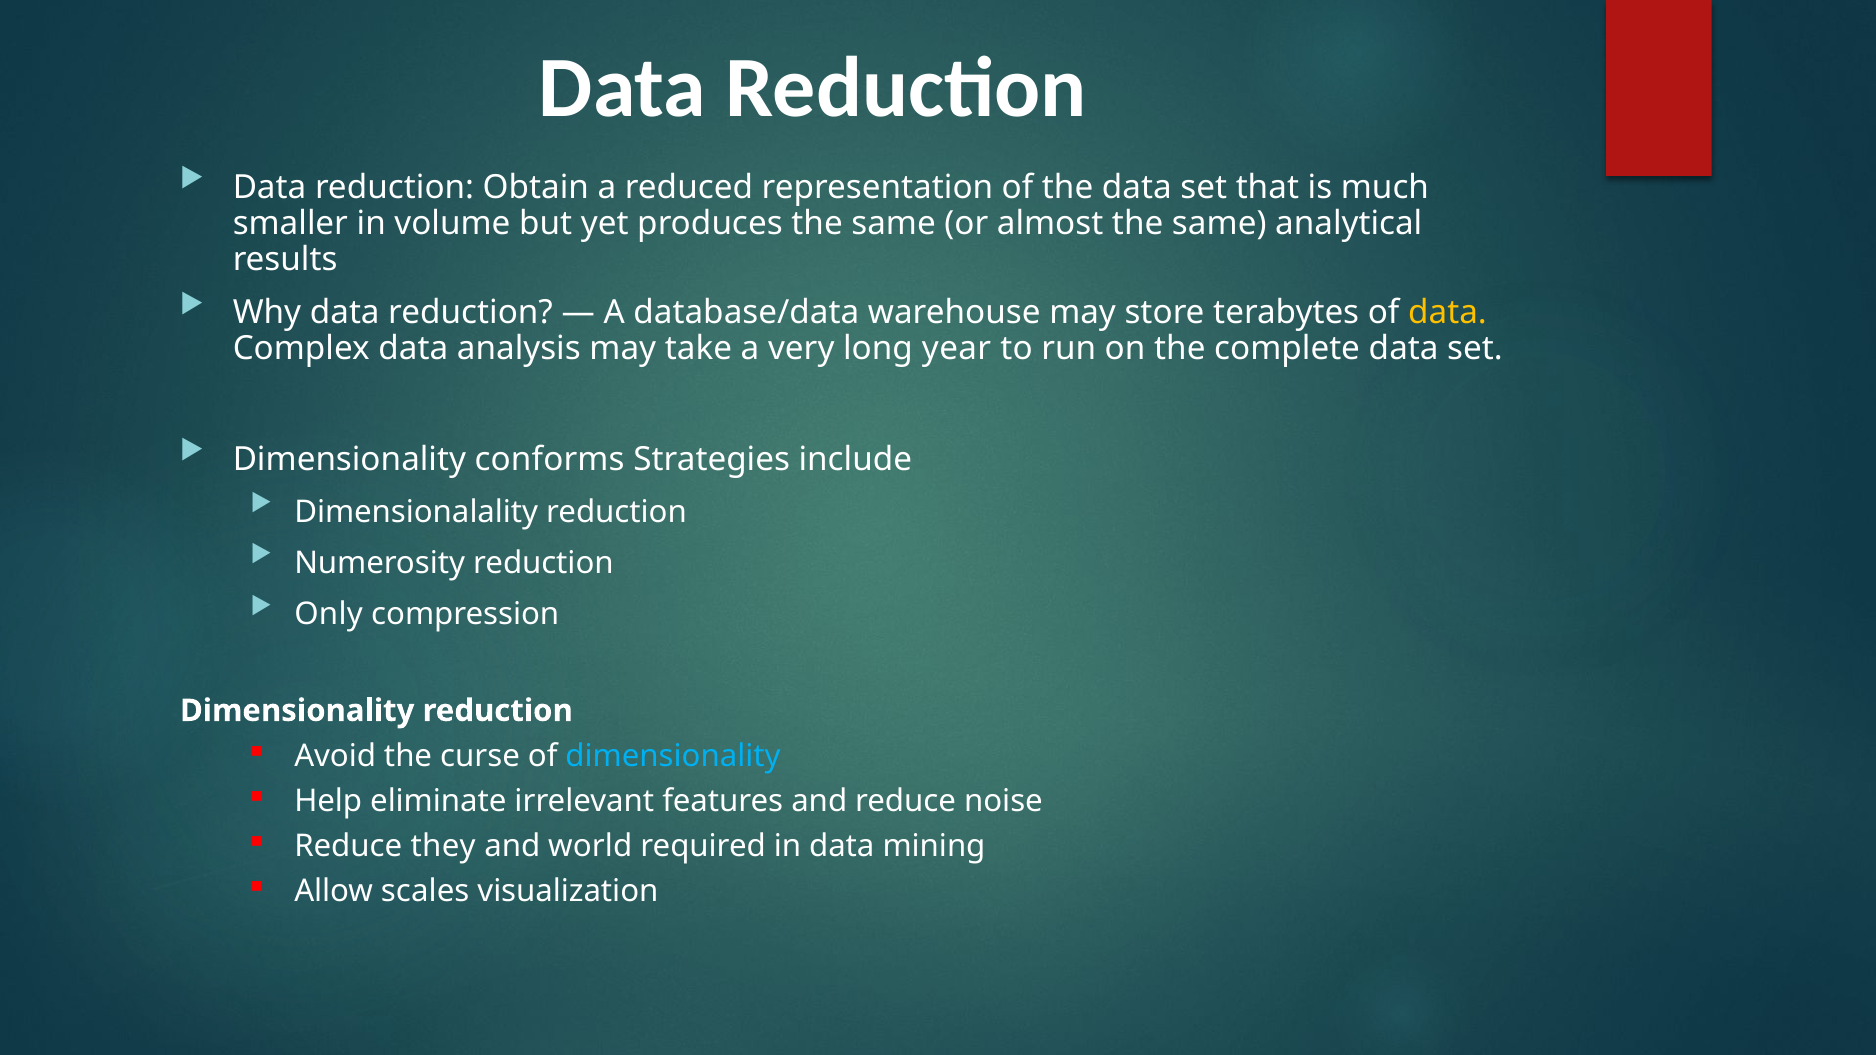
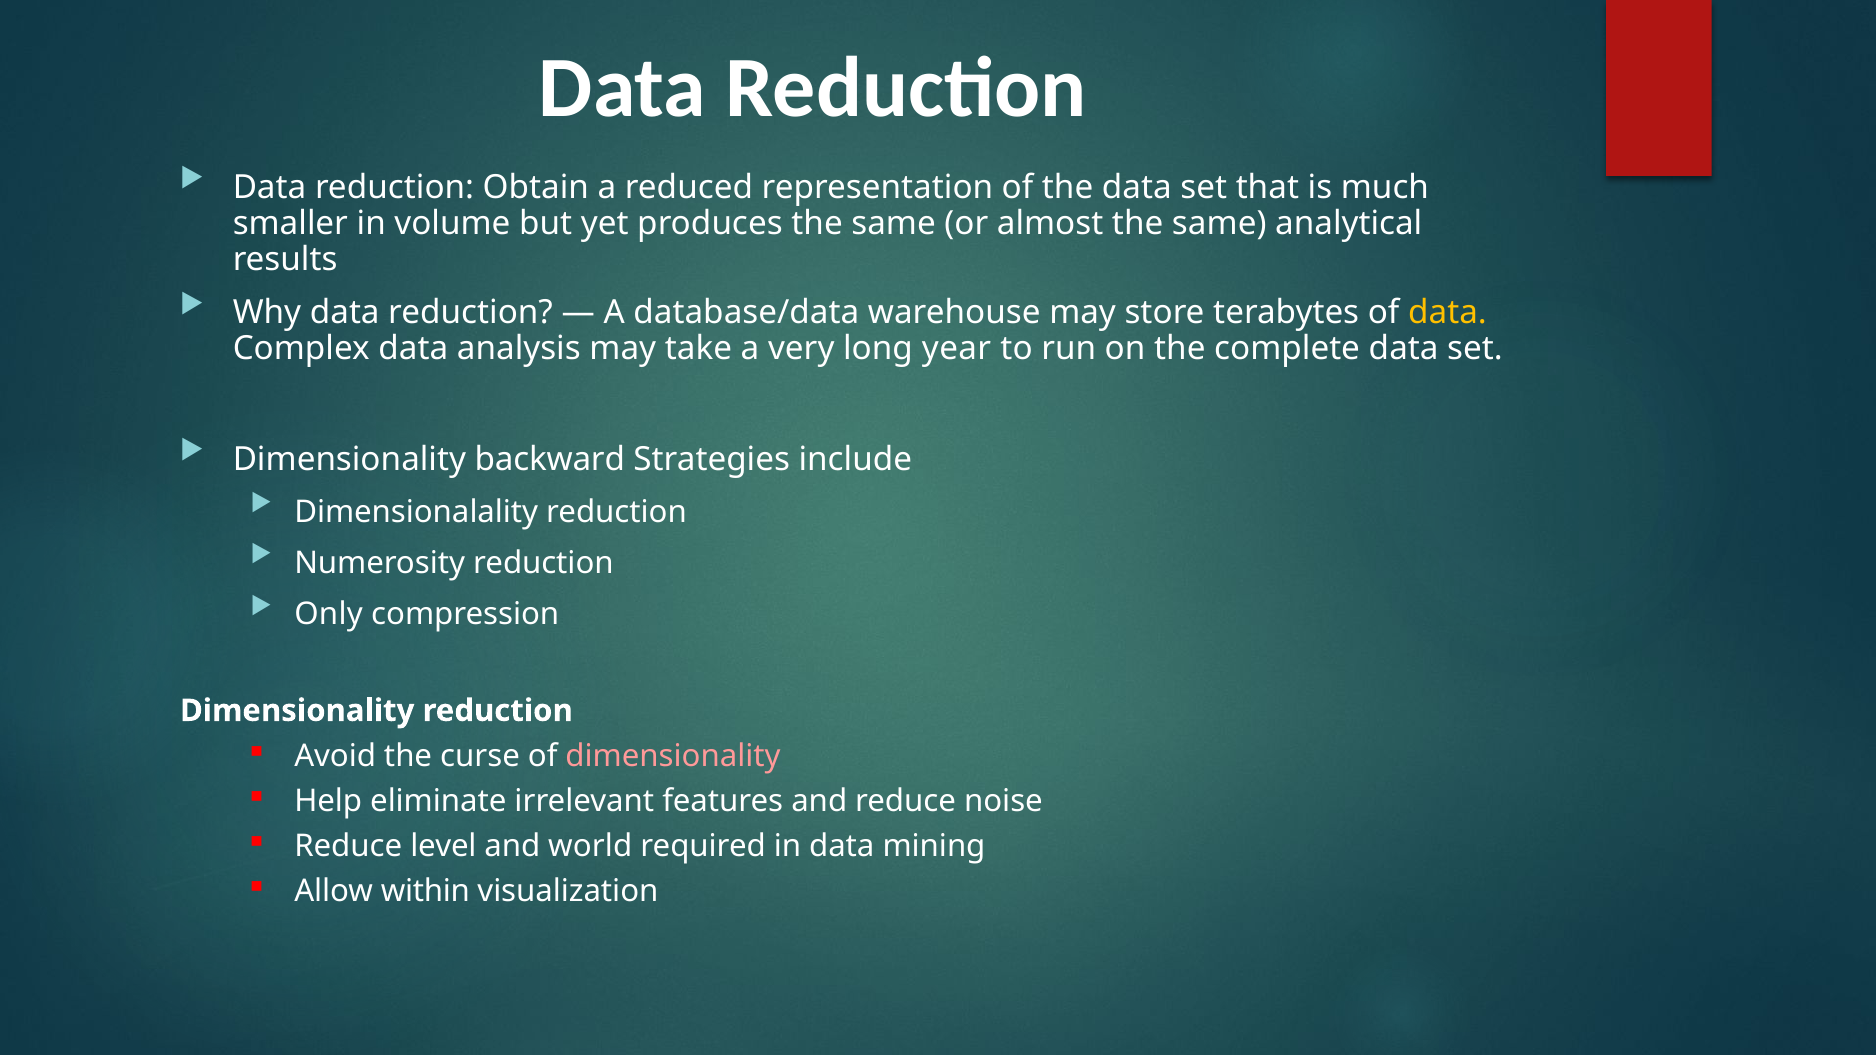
conforms: conforms -> backward (550, 460)
dimensionality colour: light blue -> pink (673, 756)
they: they -> level (443, 846)
scales: scales -> within (425, 891)
